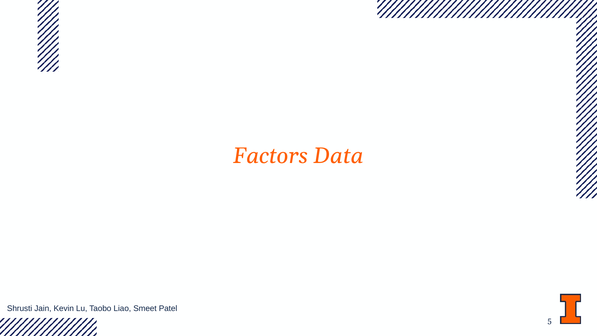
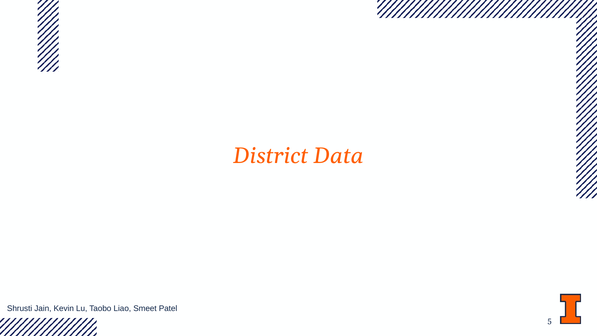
Factors: Factors -> District (271, 156)
